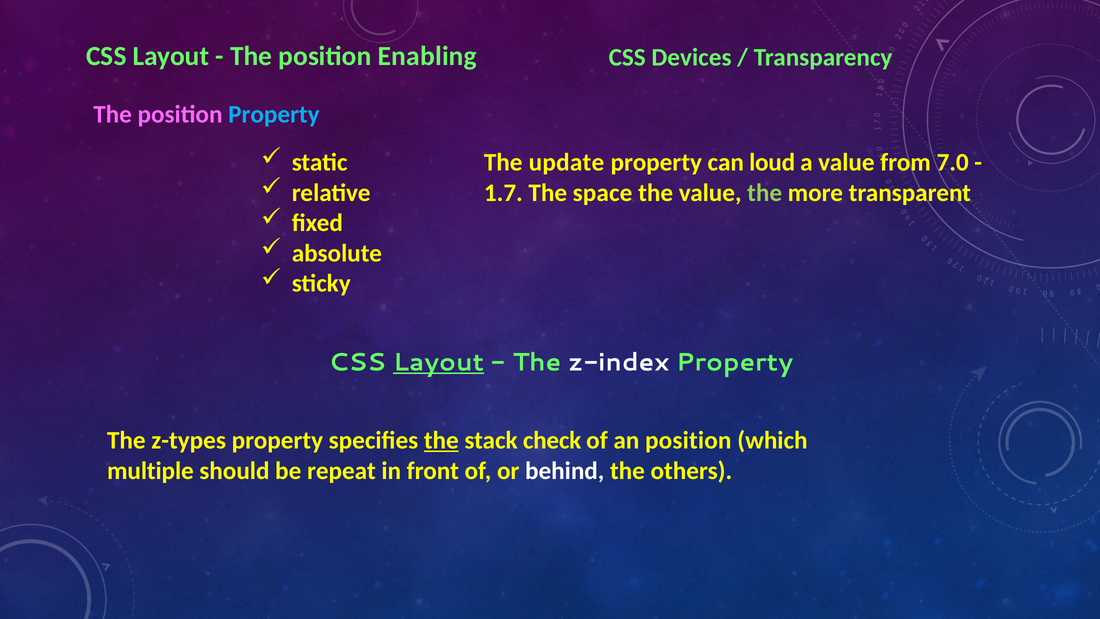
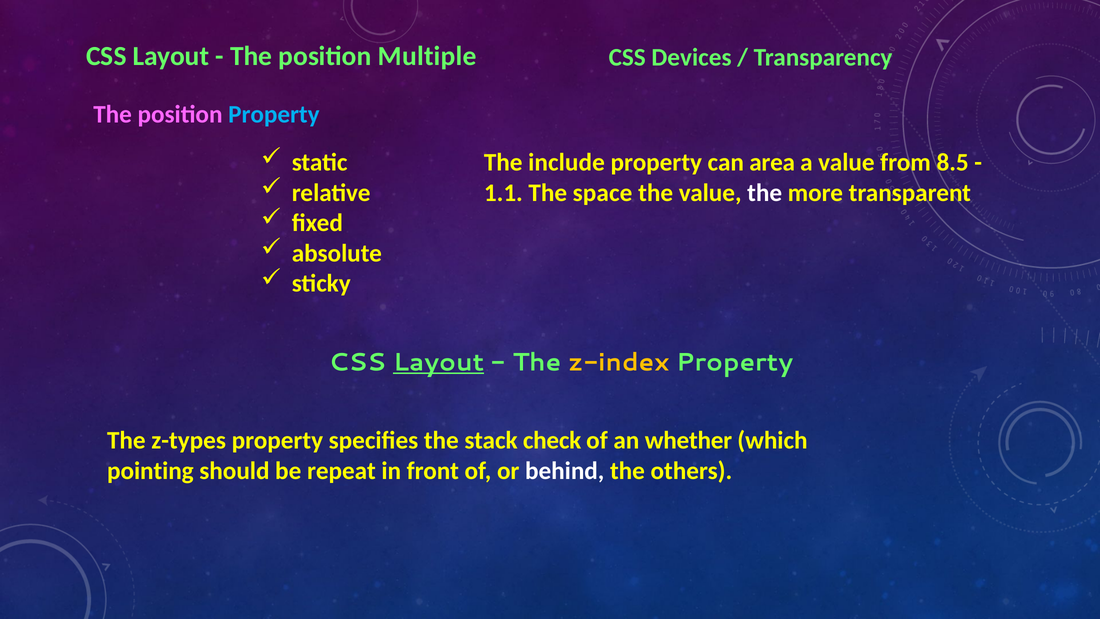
Enabling: Enabling -> Multiple (427, 56)
update: update -> include (567, 162)
loud: loud -> area (772, 162)
7.0: 7.0 -> 8.5 (953, 162)
1.7: 1.7 -> 1.1 (503, 193)
the colour: light green -> white (765, 193)
z-index colour: white -> yellow (619, 362)
the underline: present -> none (441, 440)
an position: position -> whether (688, 440)
multiple: multiple -> pointing (150, 471)
